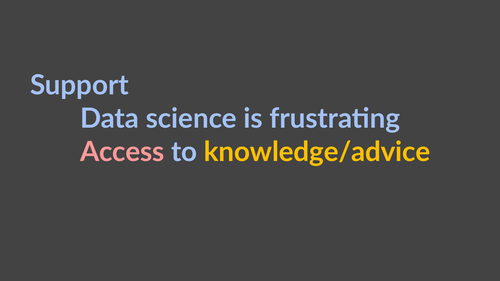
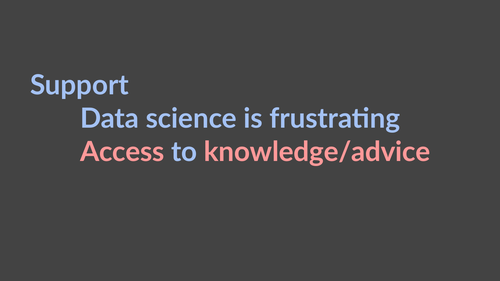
knowledge/advice colour: yellow -> pink (317, 152)
